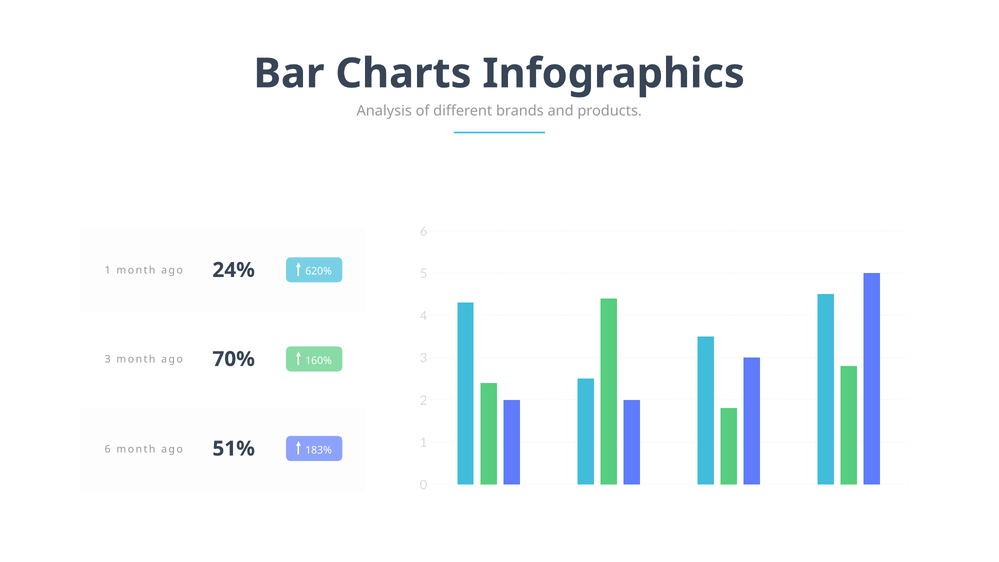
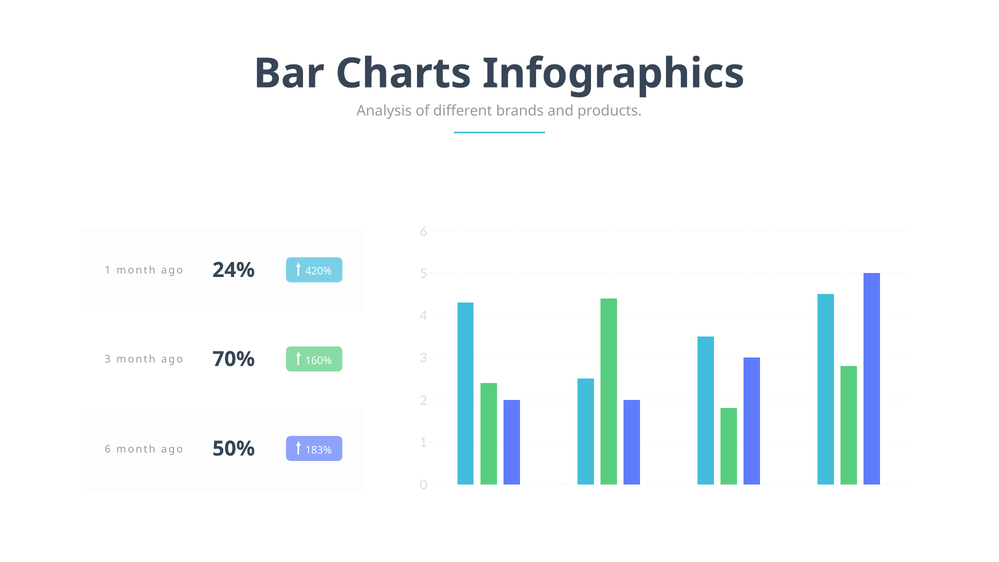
620%: 620% -> 420% (319, 271)
51%: 51% -> 50% (234, 449)
